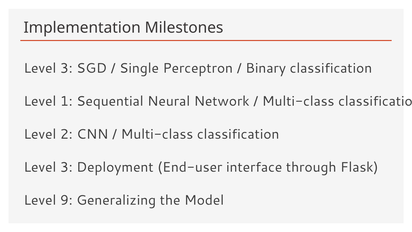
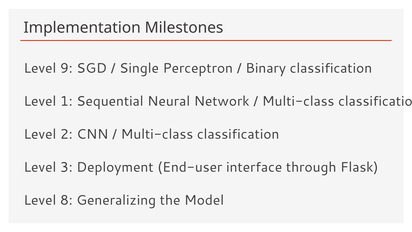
3: 3 -> 9 (66, 68)
9: 9 -> 8 (66, 200)
